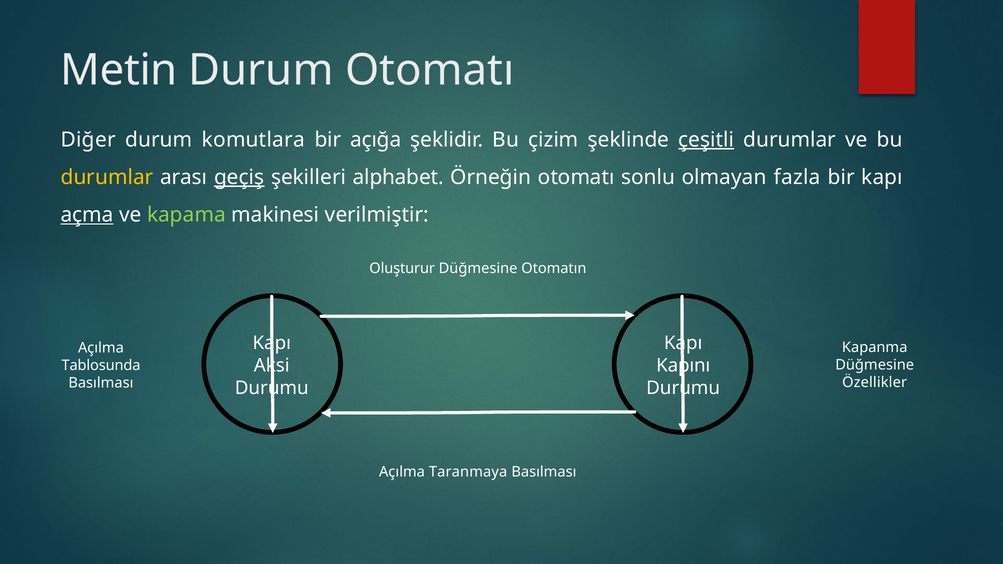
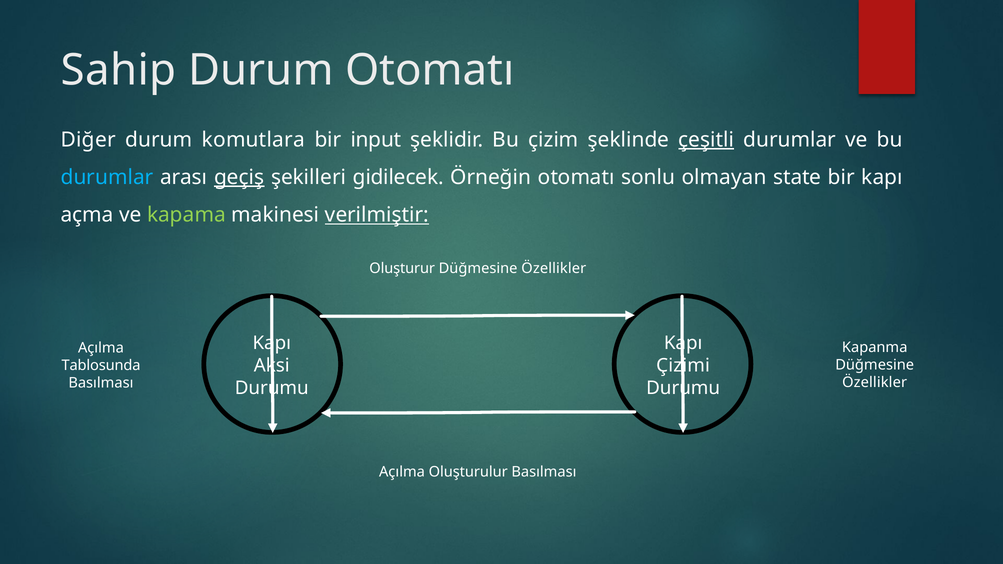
Metin: Metin -> Sahip (119, 70)
açığa: açığa -> input (376, 140)
durumlar colour: yellow -> light blue (107, 177)
alphabet: alphabet -> gidilecek (398, 177)
fazla: fazla -> state (797, 177)
açma underline: present -> none (87, 215)
verilmiştir underline: none -> present (377, 215)
Otomatın: Otomatın -> Özellikler (554, 268)
Kapını: Kapını -> Çizimi (683, 366)
Taranmaya: Taranmaya -> Oluşturulur (468, 472)
